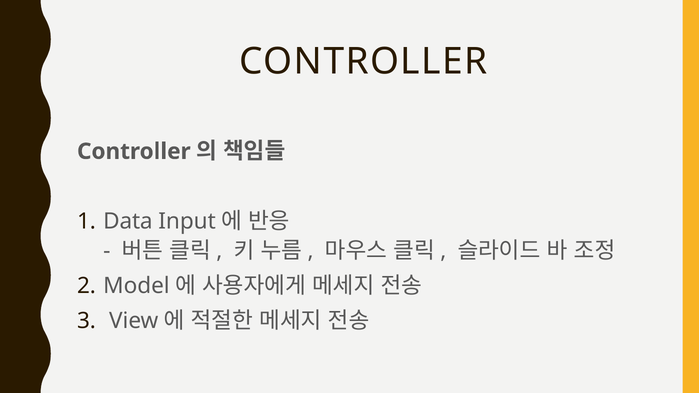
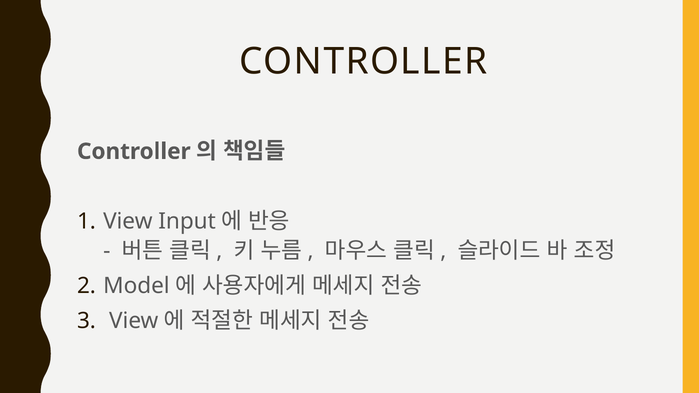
Data: Data -> View (128, 221)
